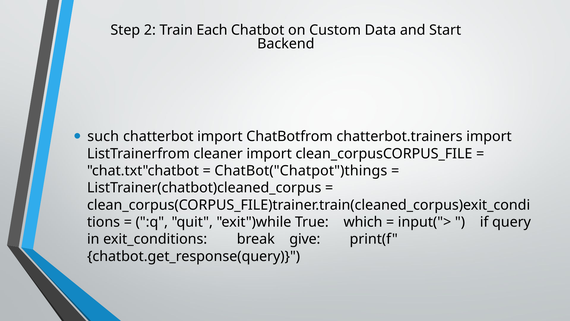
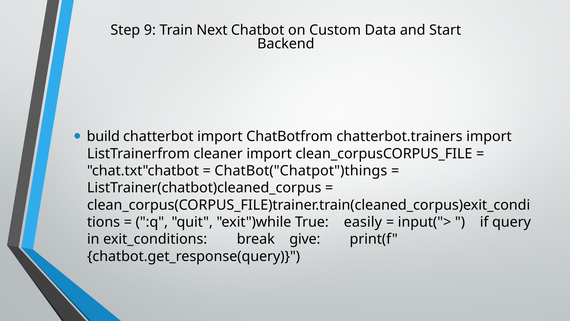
2: 2 -> 9 (150, 30)
Each: Each -> Next (212, 30)
such: such -> build (103, 136)
which: which -> easily (363, 222)
